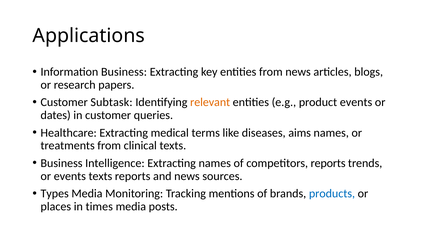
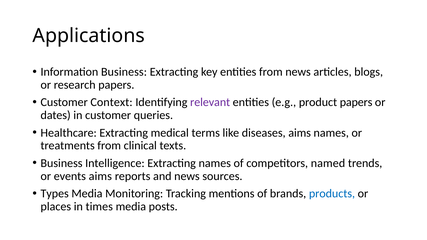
Subtask: Subtask -> Context (112, 102)
relevant colour: orange -> purple (210, 102)
product events: events -> papers (356, 102)
competitors reports: reports -> named (328, 163)
events texts: texts -> aims (100, 176)
